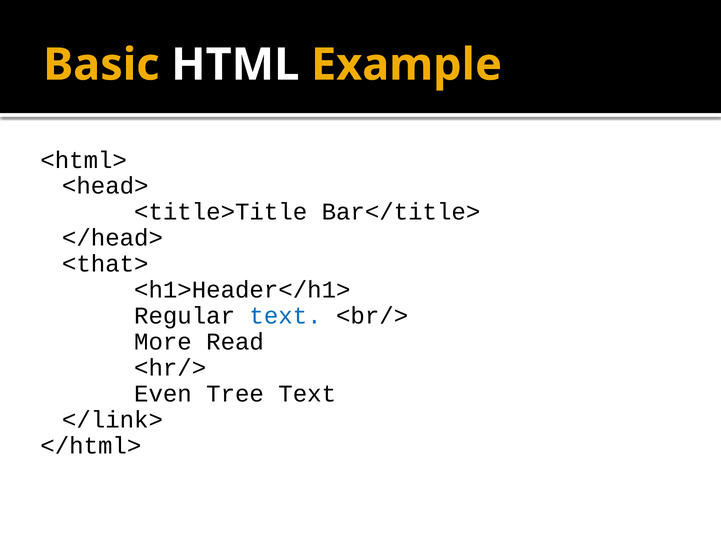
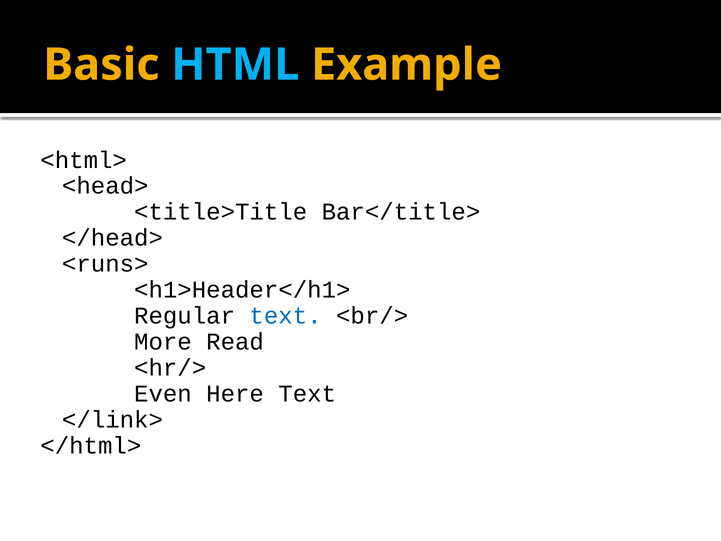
HTML colour: white -> light blue (235, 65)
<that>: <that> -> <runs> (105, 264)
Tree: Tree -> Here (235, 394)
